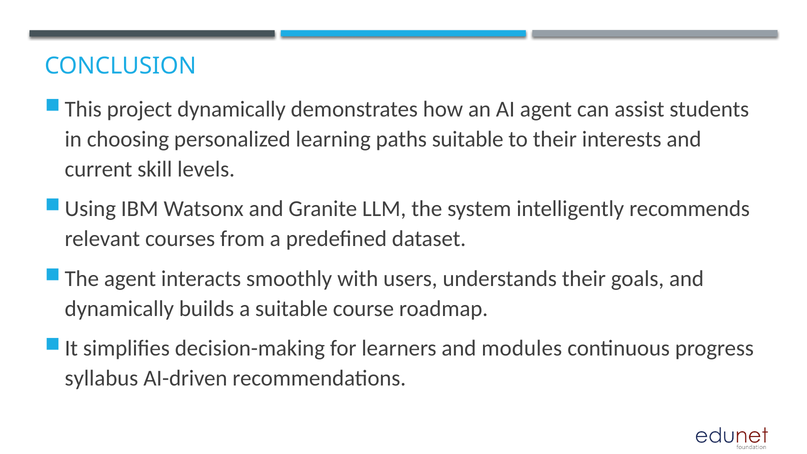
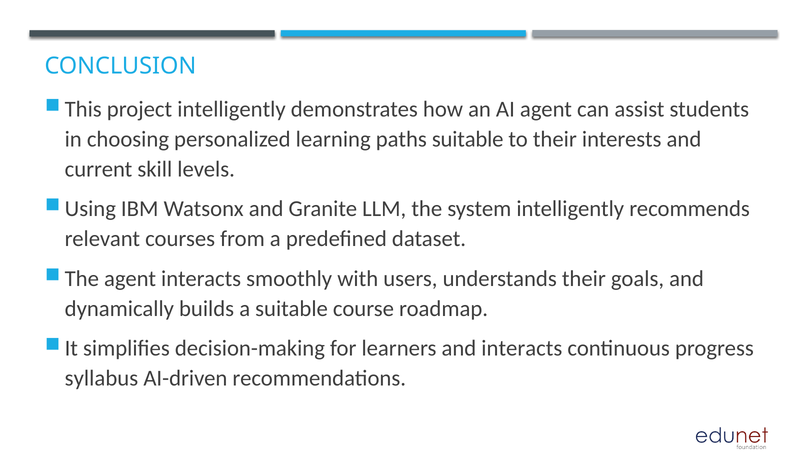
project dynamically: dynamically -> intelligently (231, 109)
and modules: modules -> interacts (522, 348)
